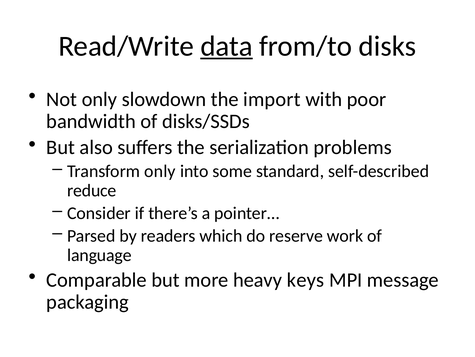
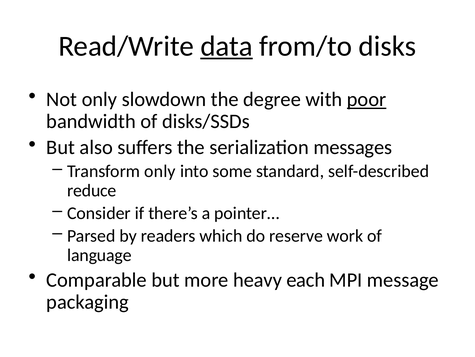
import: import -> degree (272, 99)
poor underline: none -> present (367, 99)
problems: problems -> messages (353, 147)
keys: keys -> each (306, 279)
